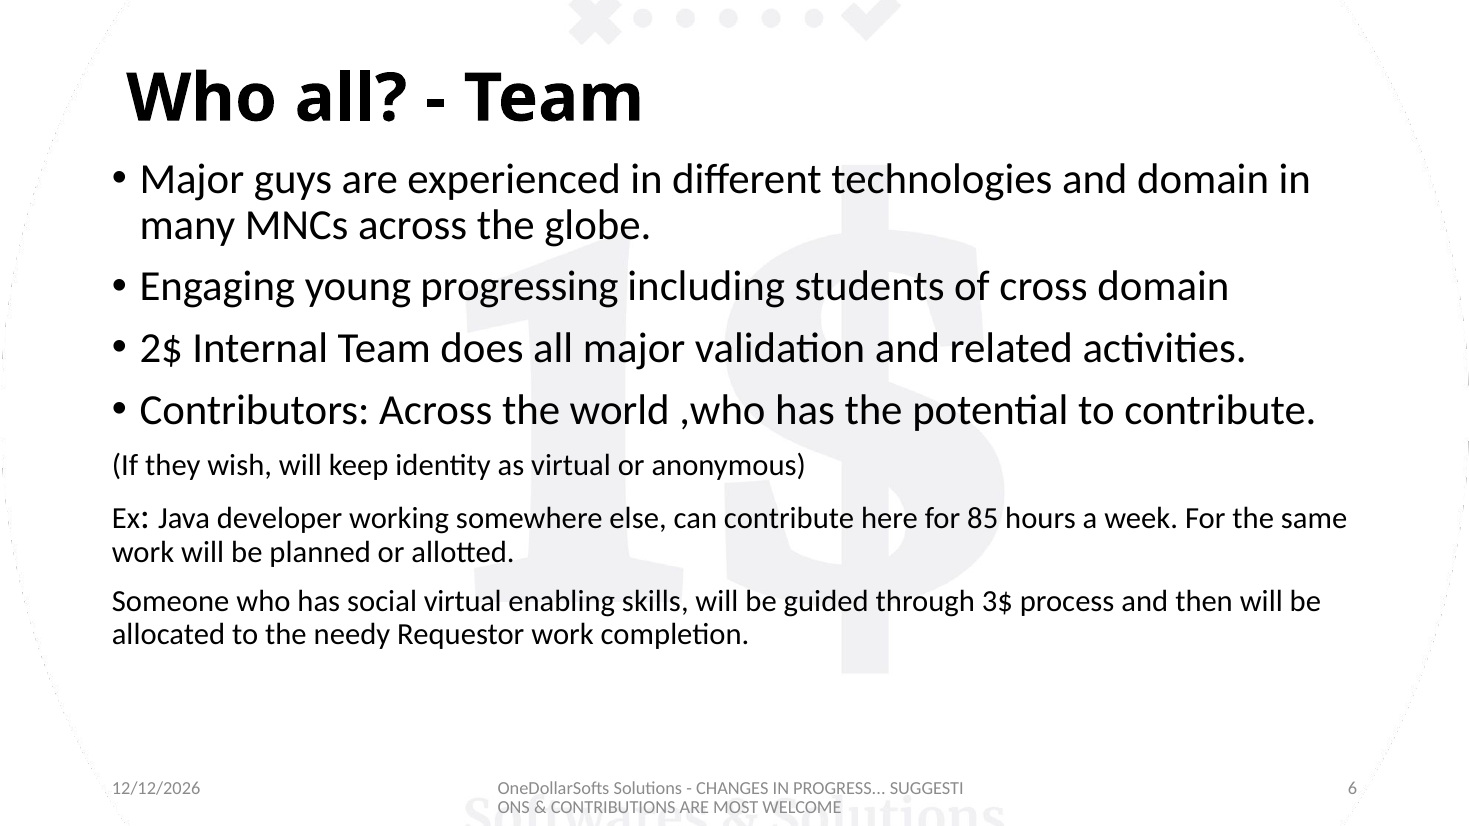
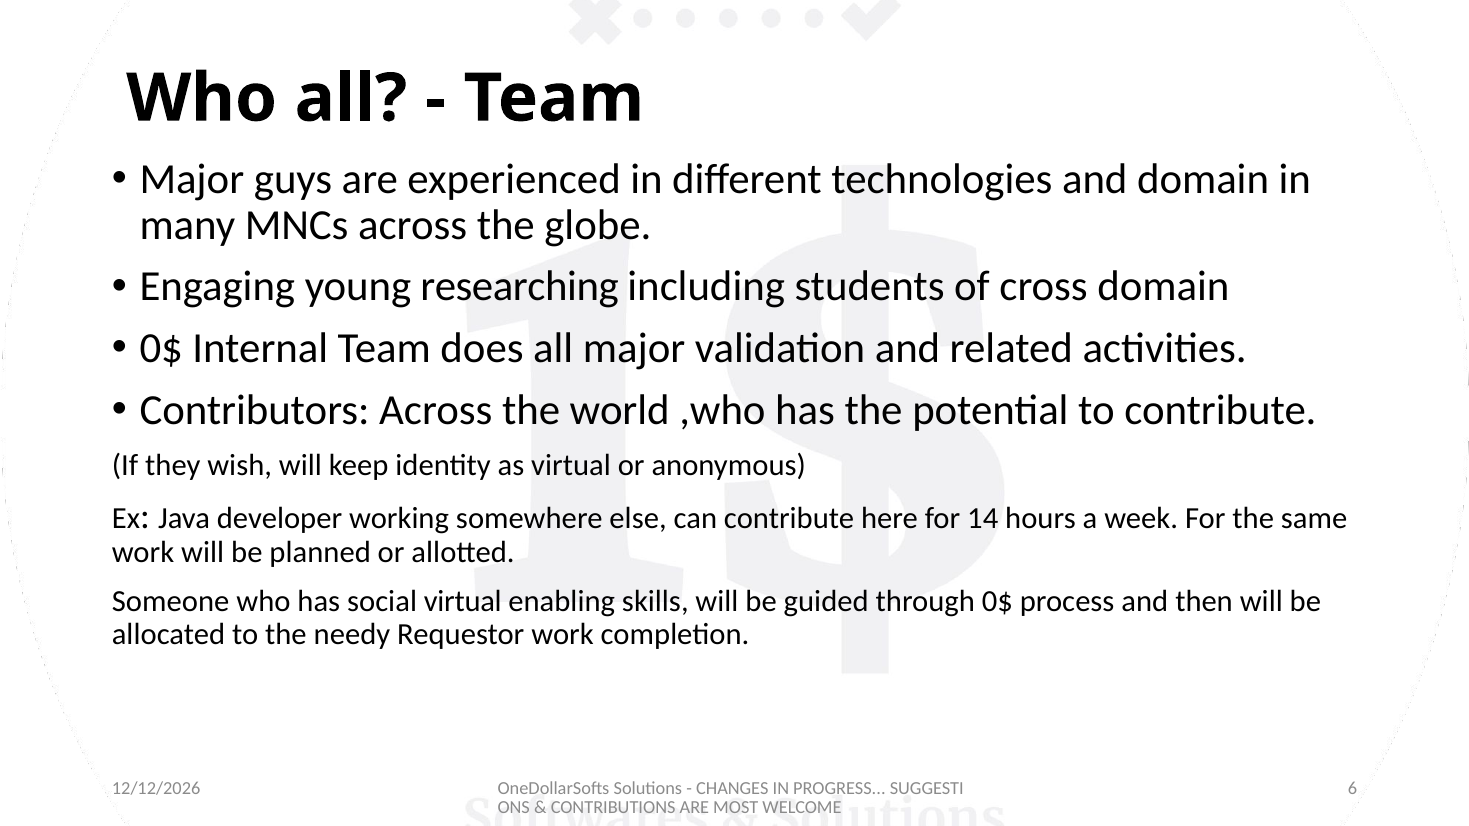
progressing: progressing -> researching (520, 287)
2$: 2$ -> 0$ (161, 348)
85: 85 -> 14 (983, 519)
through 3$: 3$ -> 0$ (997, 601)
